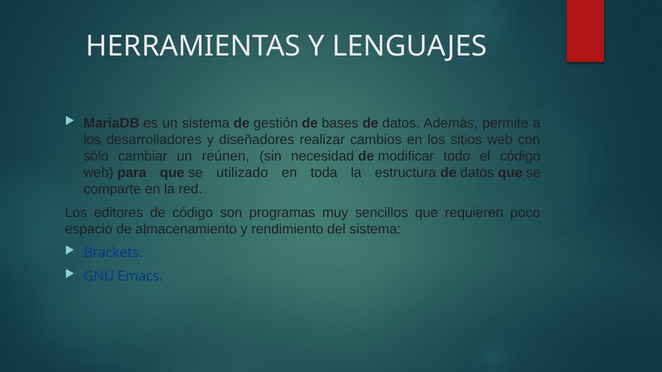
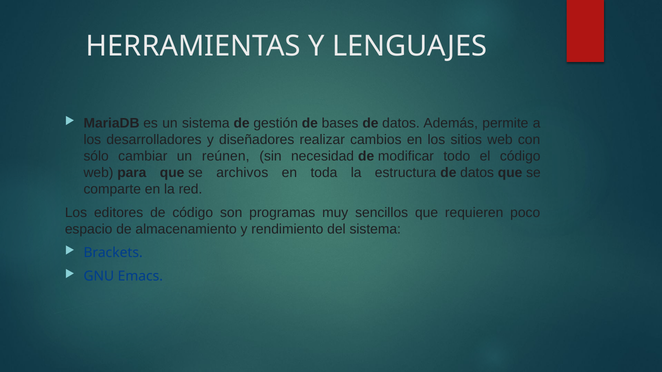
utilizado: utilizado -> archivos (242, 173)
